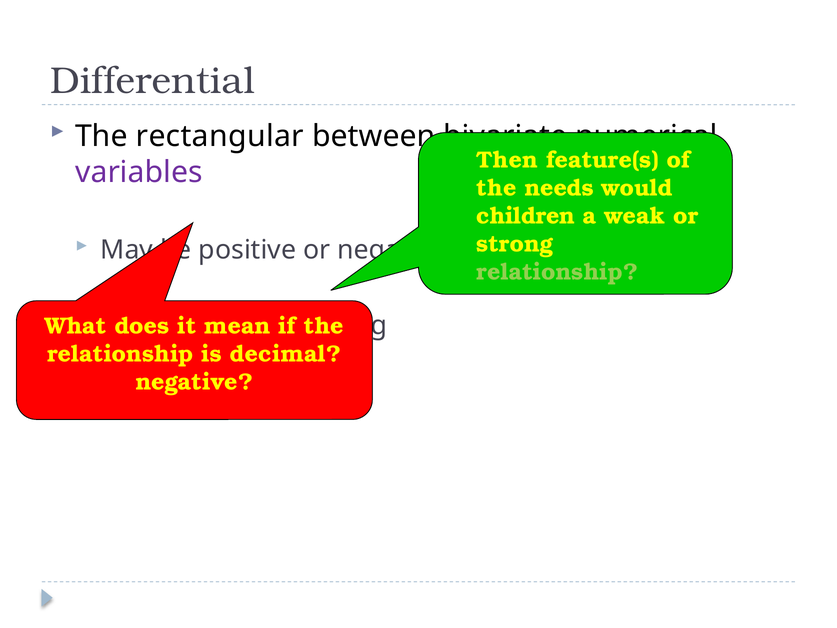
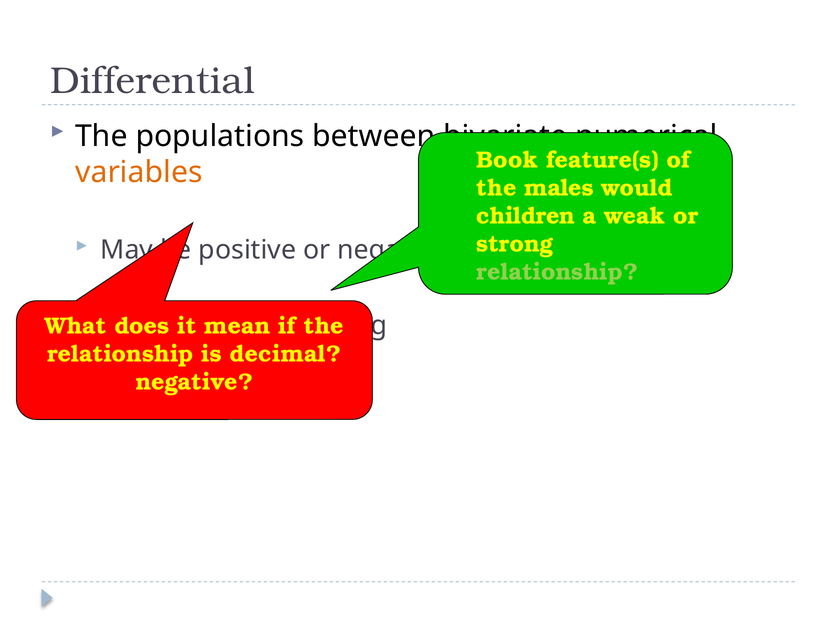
rectangular: rectangular -> populations (220, 136)
Then: Then -> Book (507, 160)
variables colour: purple -> orange (139, 172)
needs: needs -> males (559, 188)
